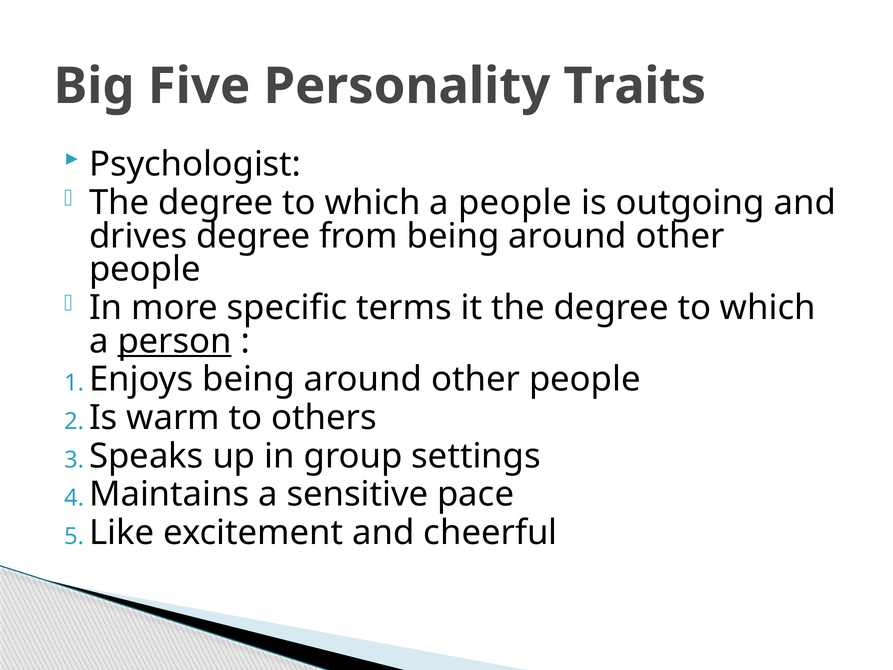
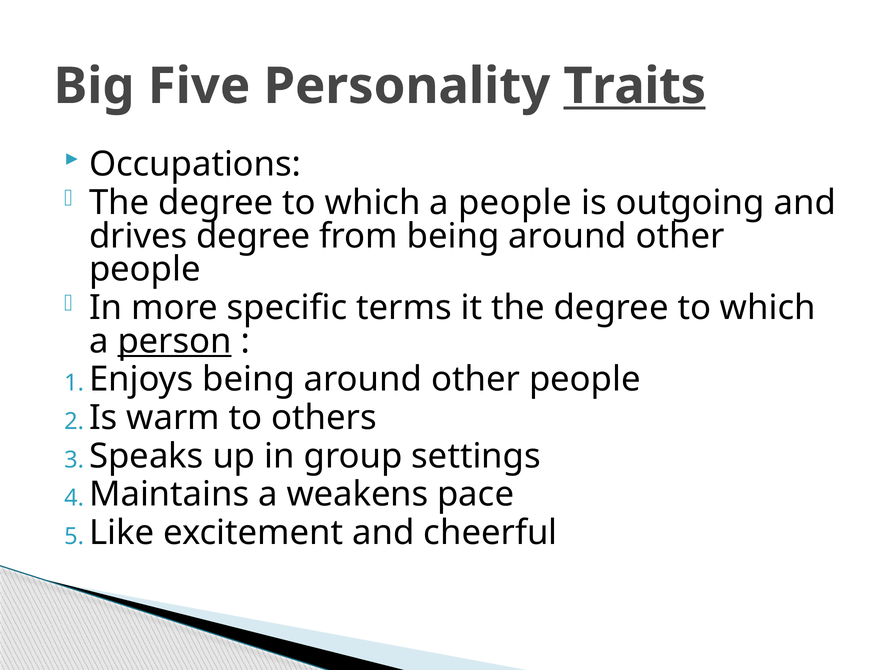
Traits underline: none -> present (635, 86)
Psychologist: Psychologist -> Occupations (195, 164)
sensitive: sensitive -> weakens (358, 494)
